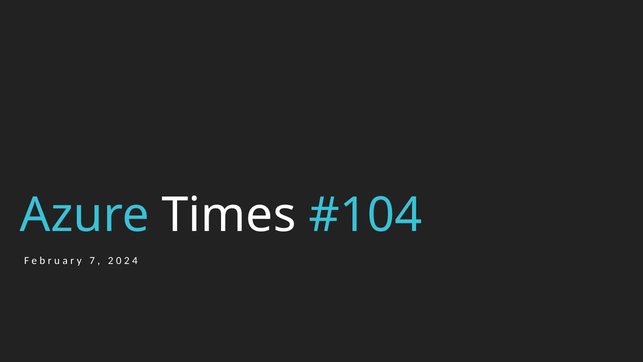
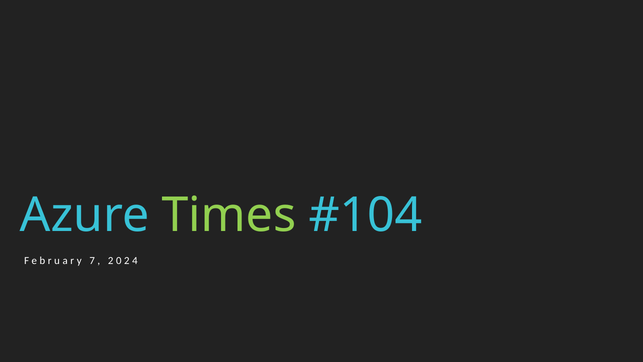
Times colour: white -> light green (229, 215)
